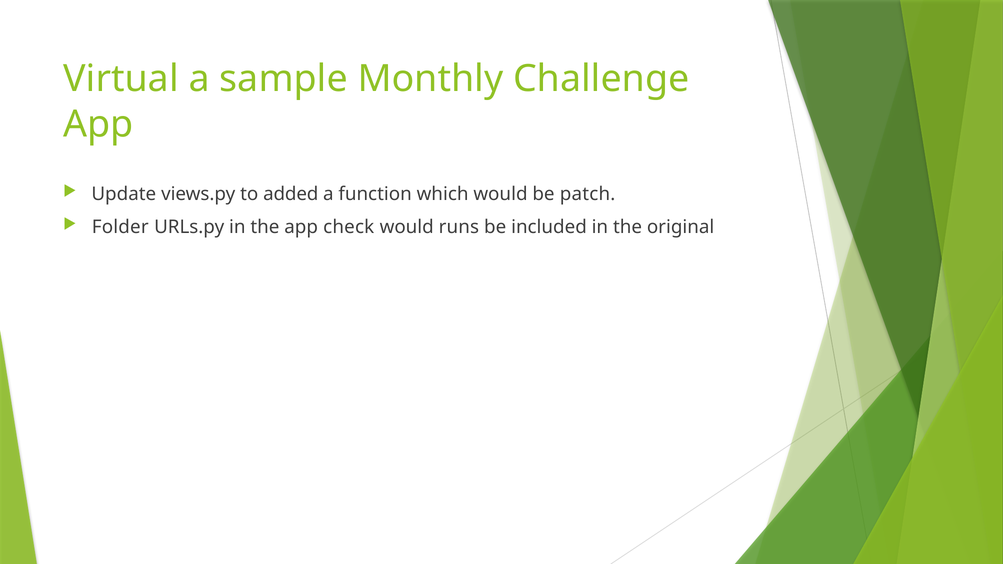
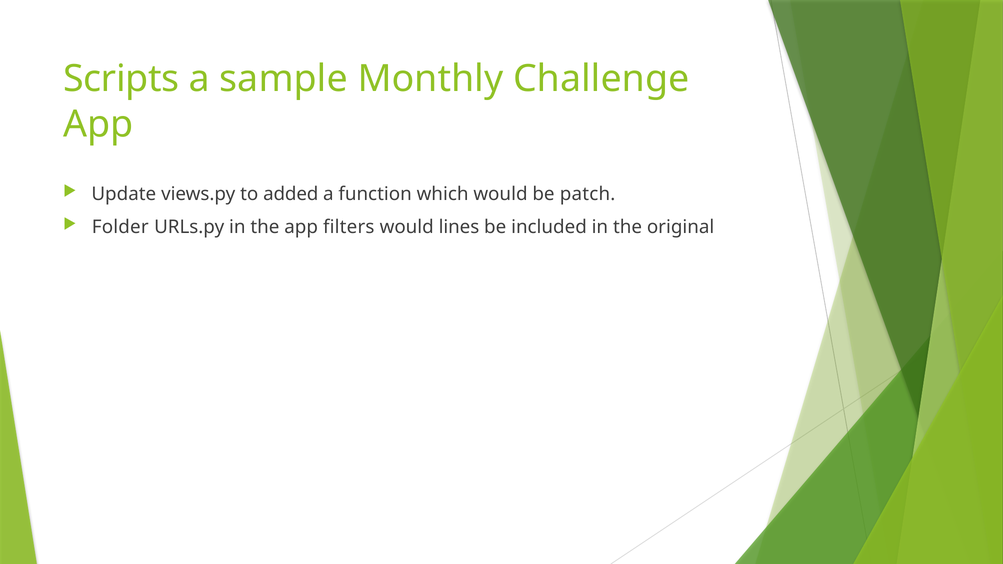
Virtual: Virtual -> Scripts (121, 79)
check: check -> filters (349, 227)
runs: runs -> lines (459, 227)
